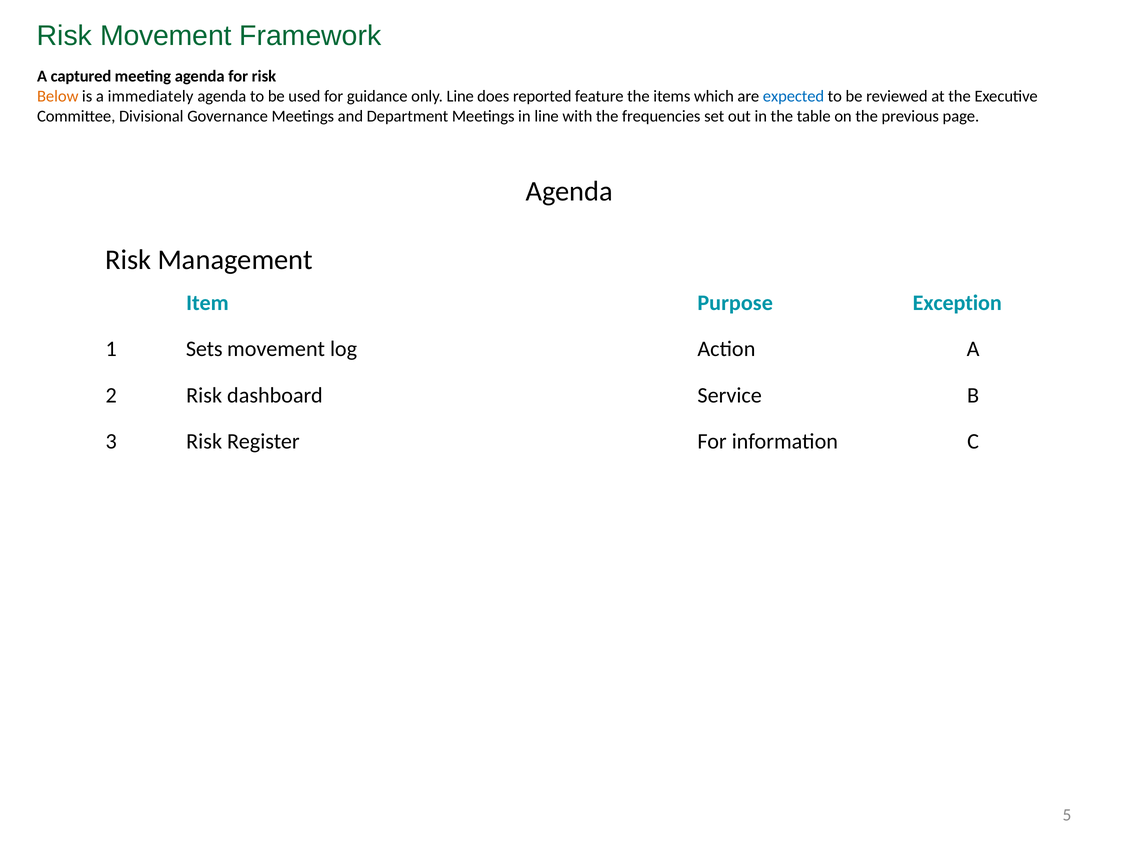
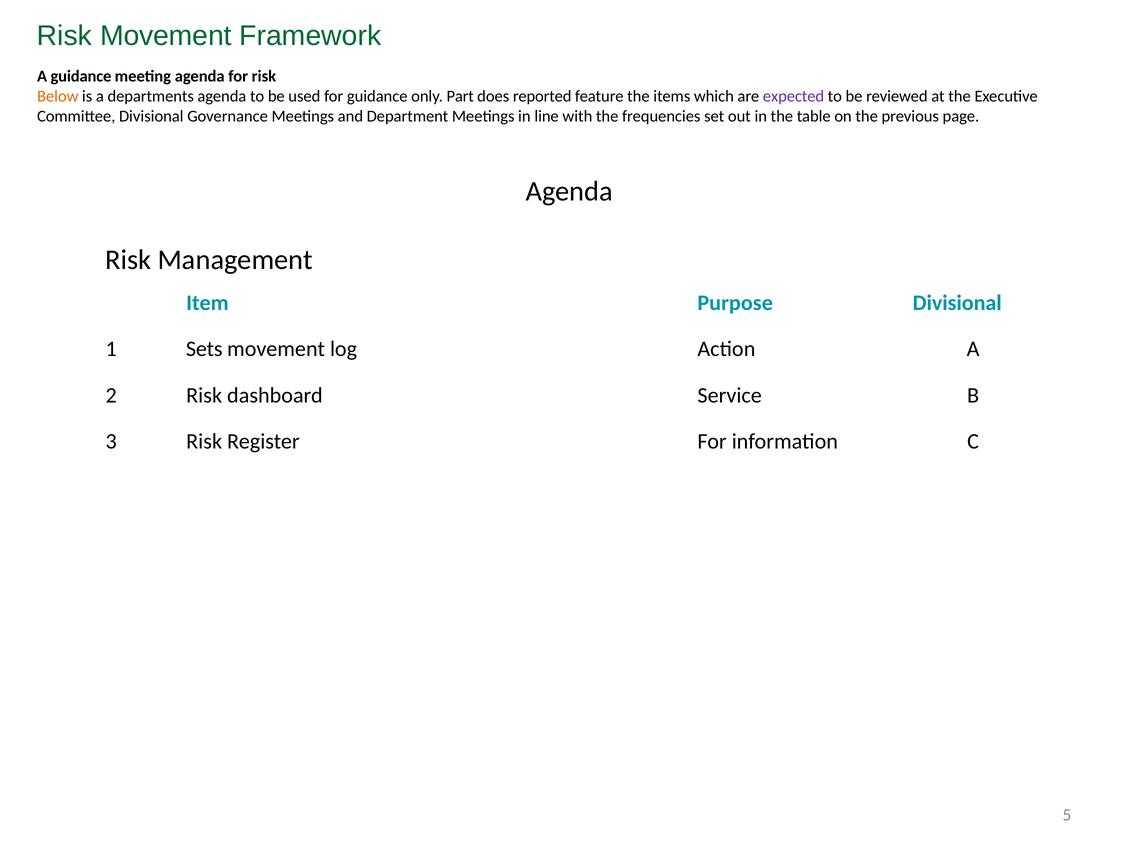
A captured: captured -> guidance (81, 76)
immediately: immediately -> departments (151, 96)
only Line: Line -> Part (460, 96)
expected colour: blue -> purple (794, 96)
Purpose Exception: Exception -> Divisional (957, 303)
